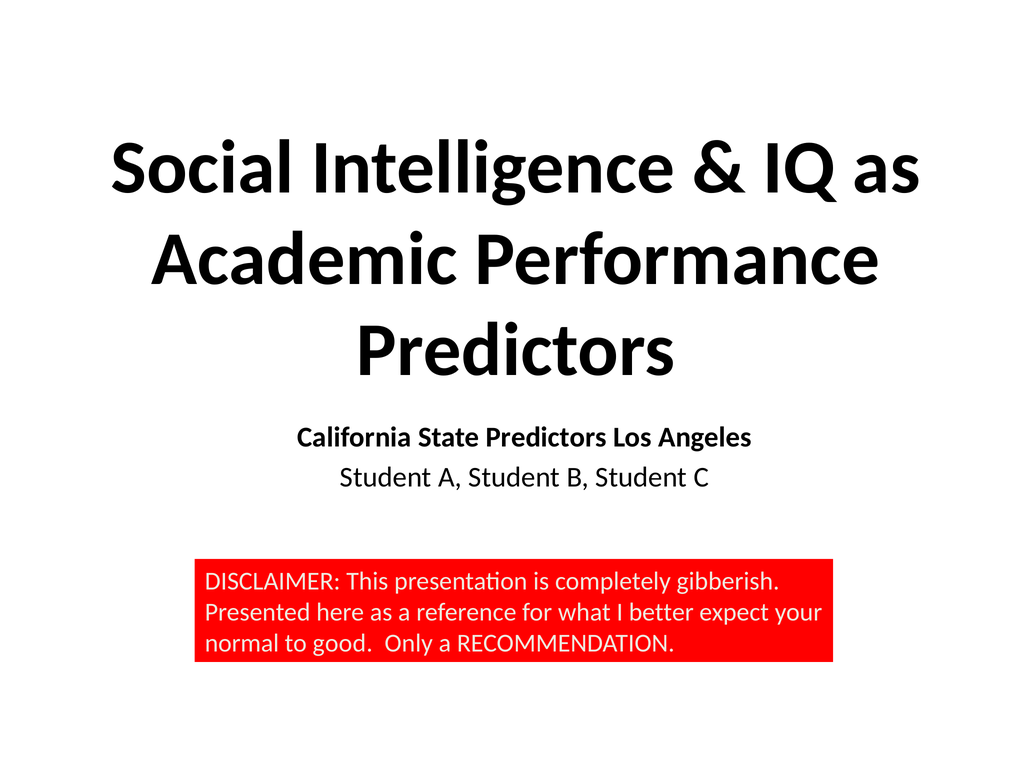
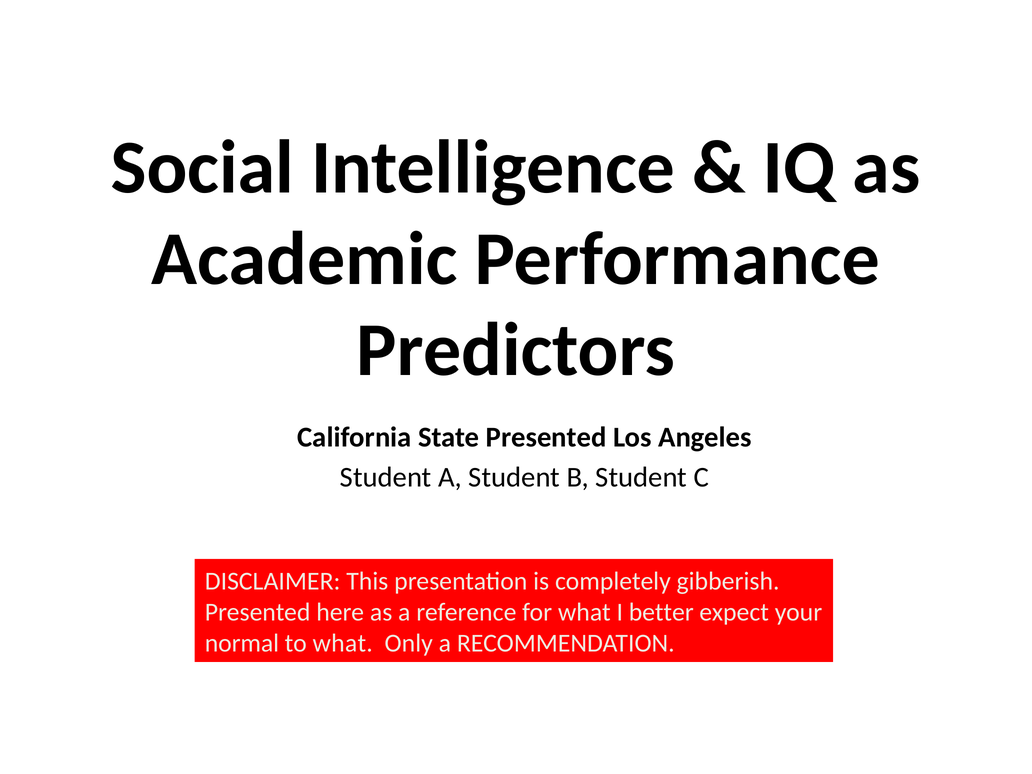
State Predictors: Predictors -> Presented (546, 437)
to good: good -> what (343, 643)
